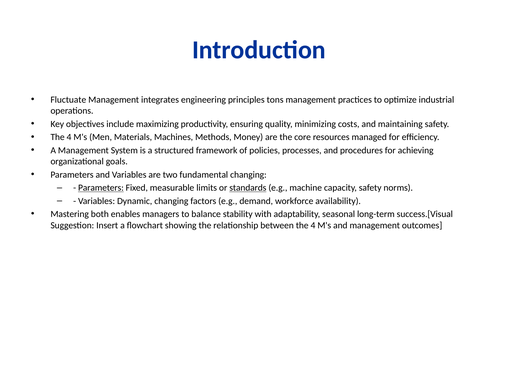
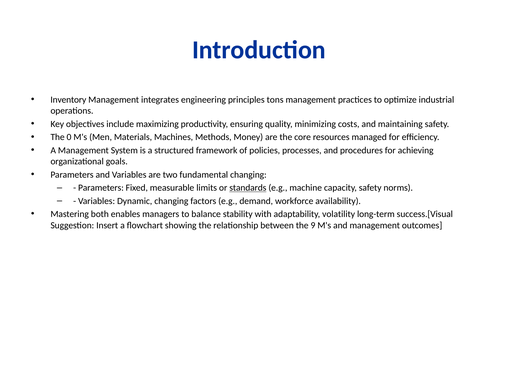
Fluctuate: Fluctuate -> Inventory (68, 100)
4: 4 -> 0 (69, 137)
Parameters underline: present -> none (101, 188)
seasonal: seasonal -> volatility (339, 214)
between the 4: 4 -> 9 (313, 225)
